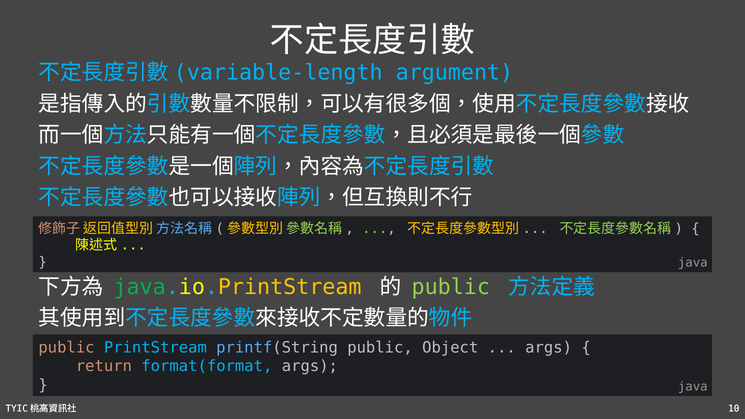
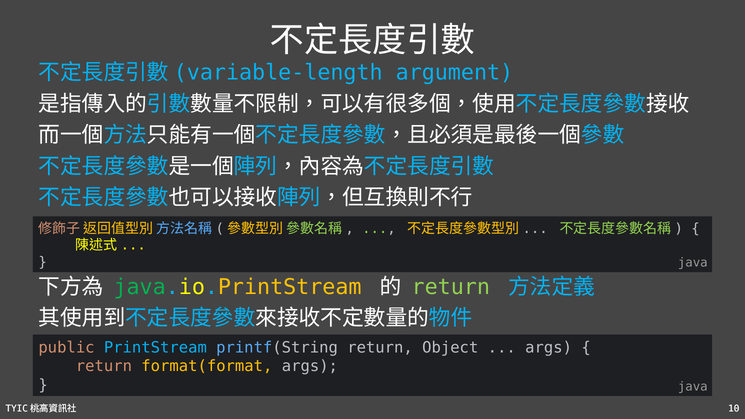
public: public -> return (451, 287)
printf(String public: public -> return (380, 348)
format(format colour: light blue -> yellow (207, 366)
